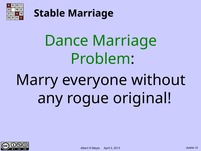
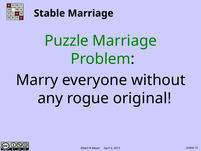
Dance: Dance -> Puzzle (67, 41)
